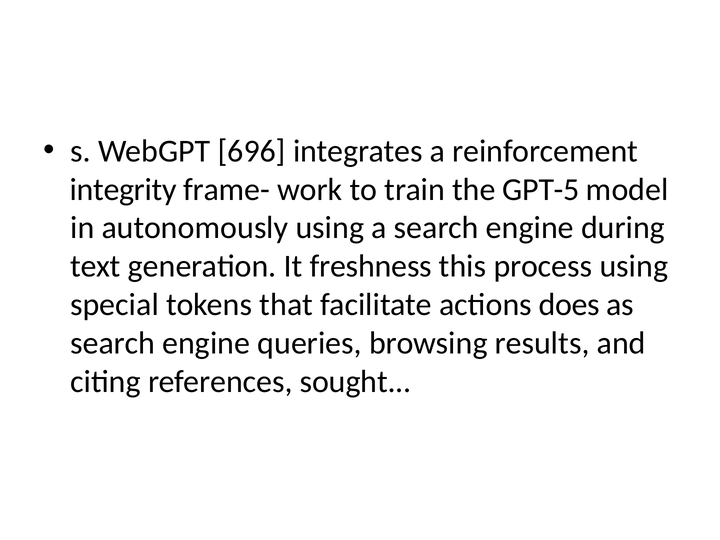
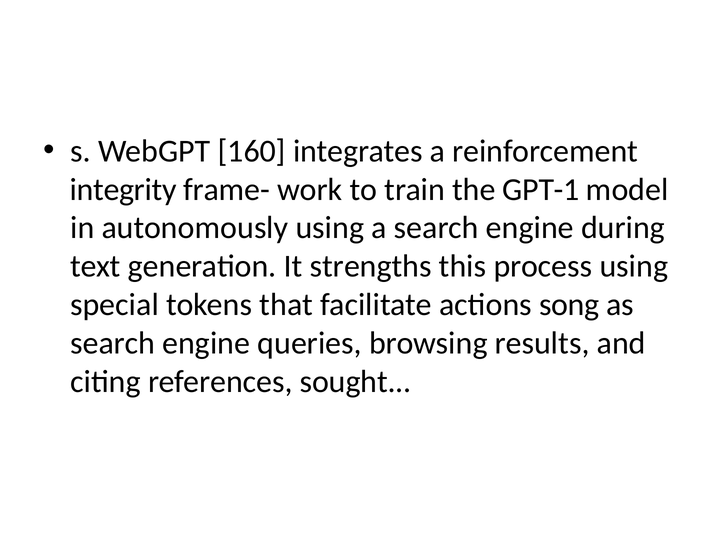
696: 696 -> 160 (252, 151)
GPT-5: GPT-5 -> GPT-1 (541, 189)
freshness: freshness -> strengths (371, 266)
does: does -> song (569, 305)
